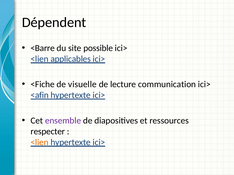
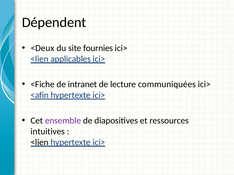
<Barre: <Barre -> <Deux (43, 48)
possible: possible -> fournies (98, 48)
visuelle: visuelle -> intranet (82, 85)
communication: communication -> communiquées (167, 85)
respecter: respecter -> intuitives (48, 132)
<lien colour: orange -> black (40, 143)
